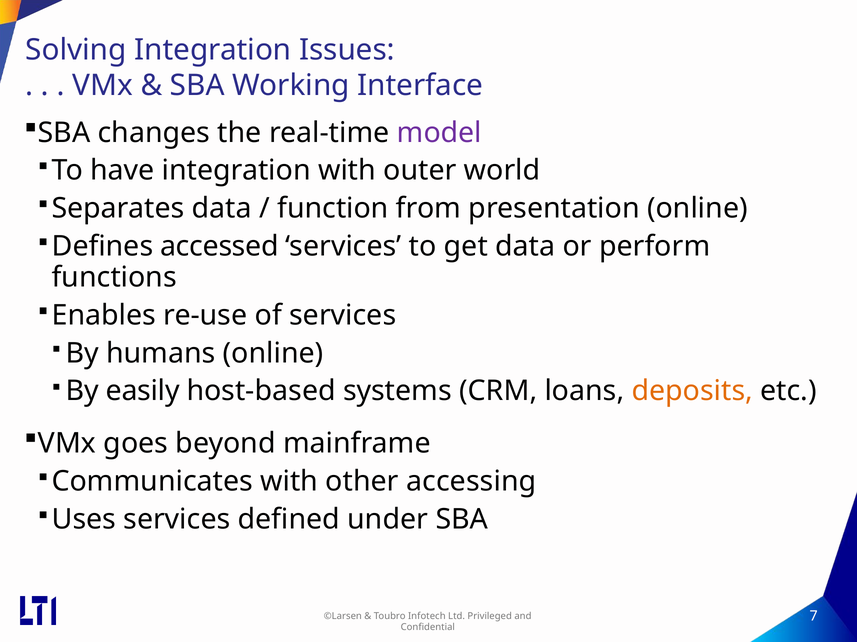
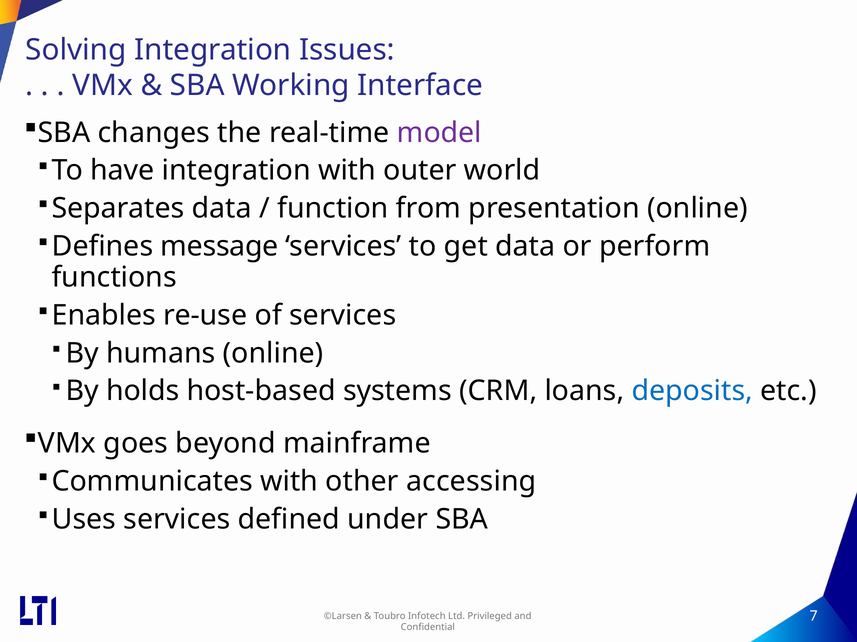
accessed: accessed -> message (219, 247)
easily: easily -> holds (143, 392)
deposits colour: orange -> blue (692, 392)
